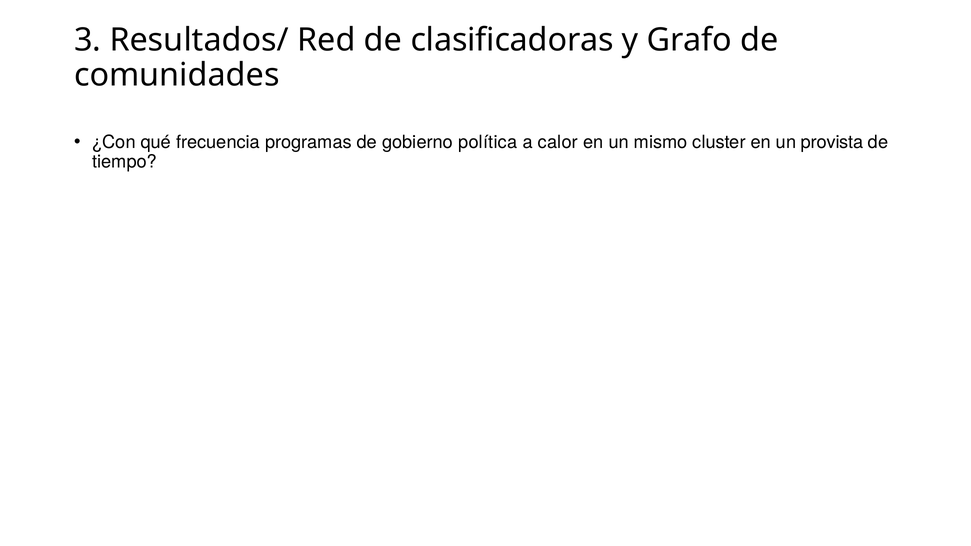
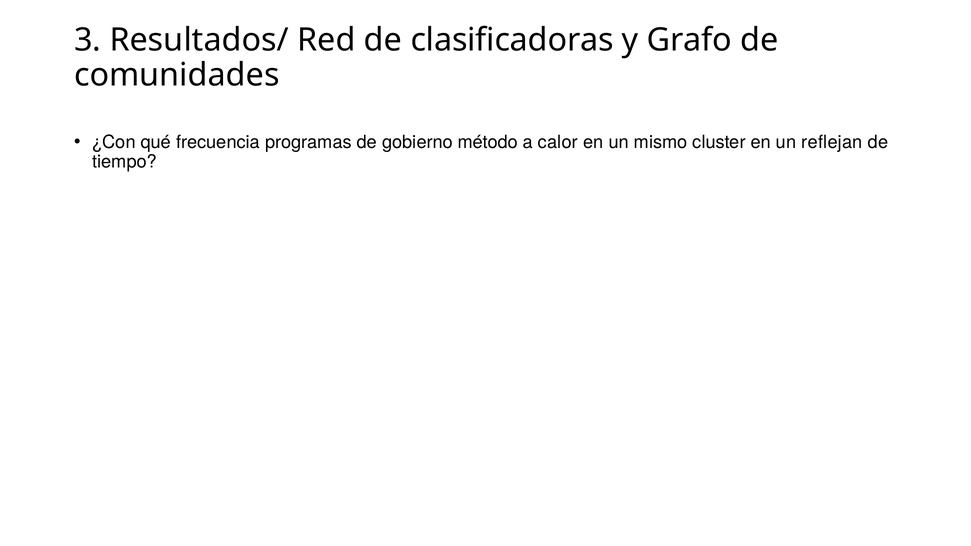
política: política -> método (488, 142)
provista: provista -> reflejan (832, 142)
